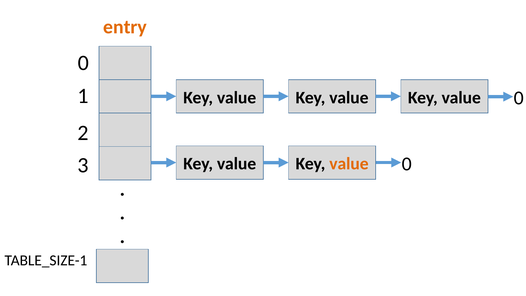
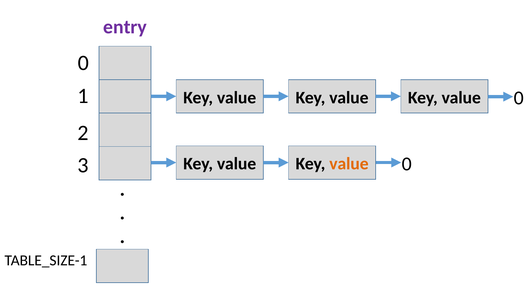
entry colour: orange -> purple (125, 27)
